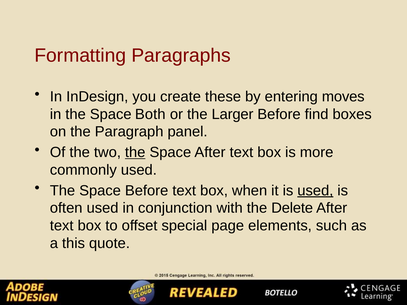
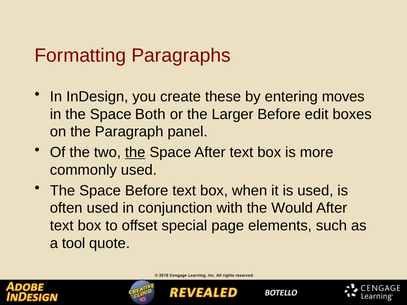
find: find -> edit (317, 114)
used underline: present -> none (315, 191)
Delete: Delete -> Would (292, 208)
this: this -> tool (74, 244)
